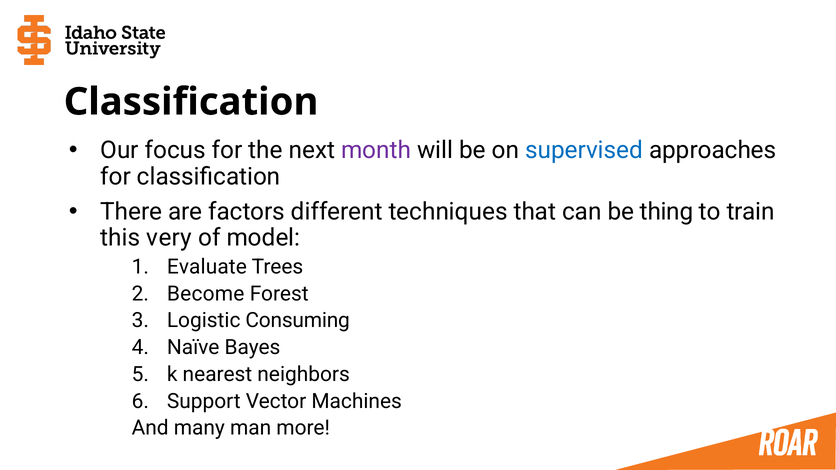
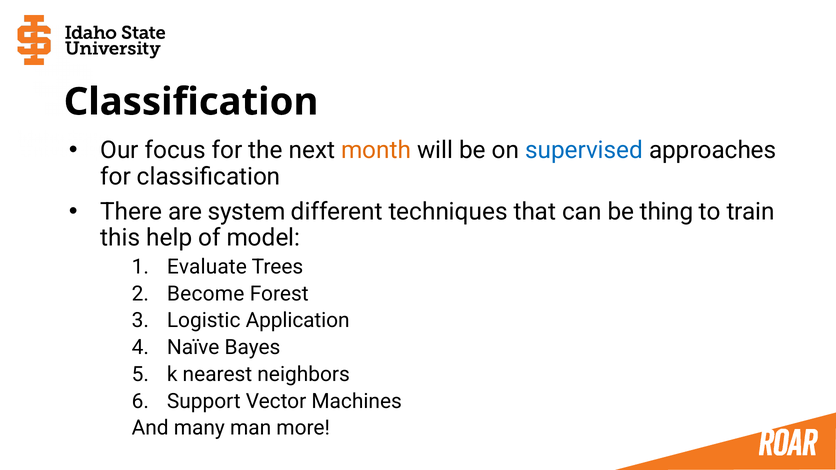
month colour: purple -> orange (376, 150)
factors: factors -> system (247, 212)
very: very -> help (169, 238)
Consuming: Consuming -> Application (298, 321)
